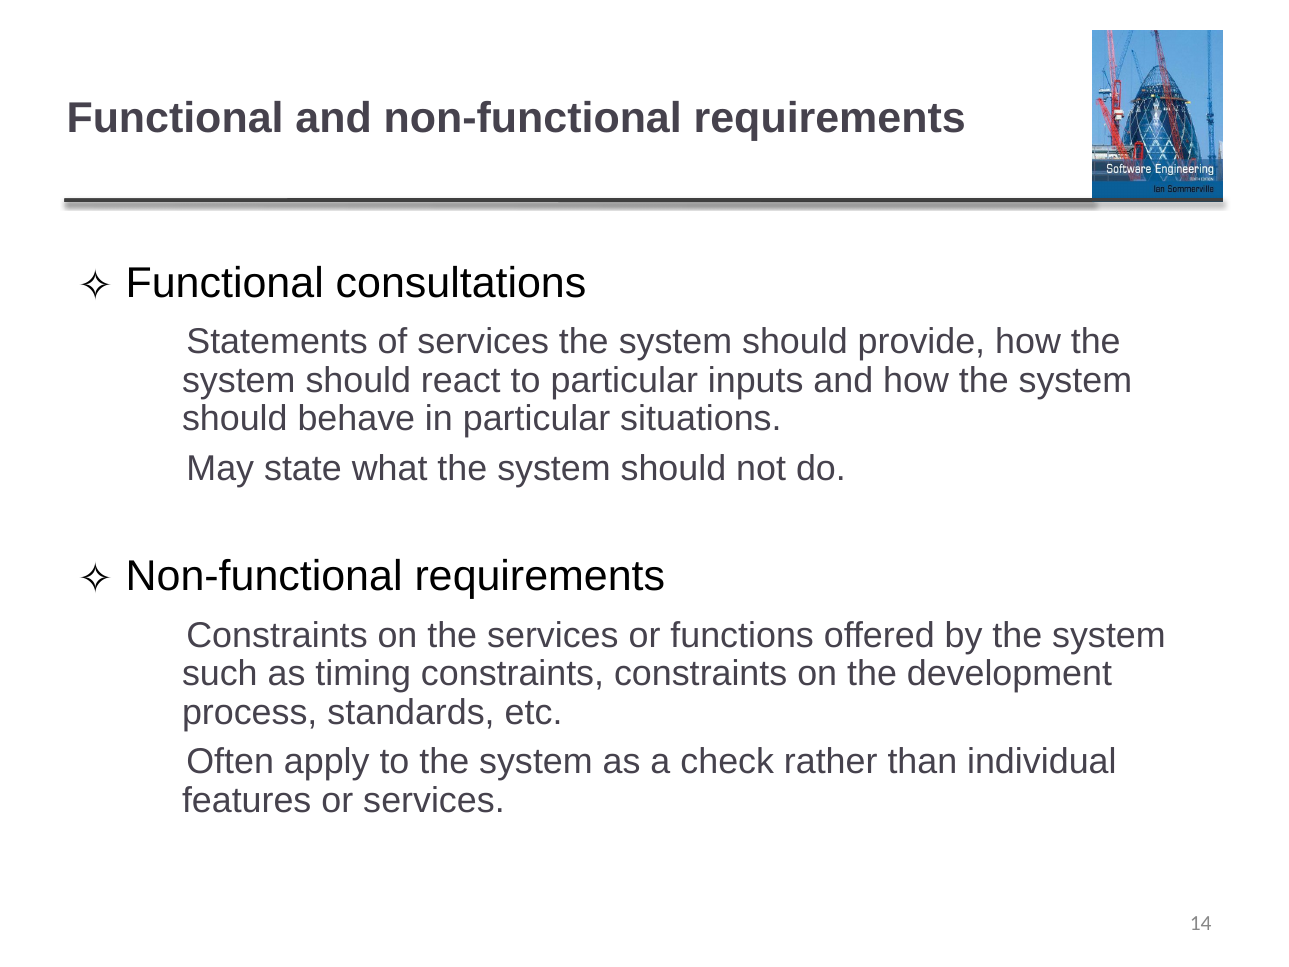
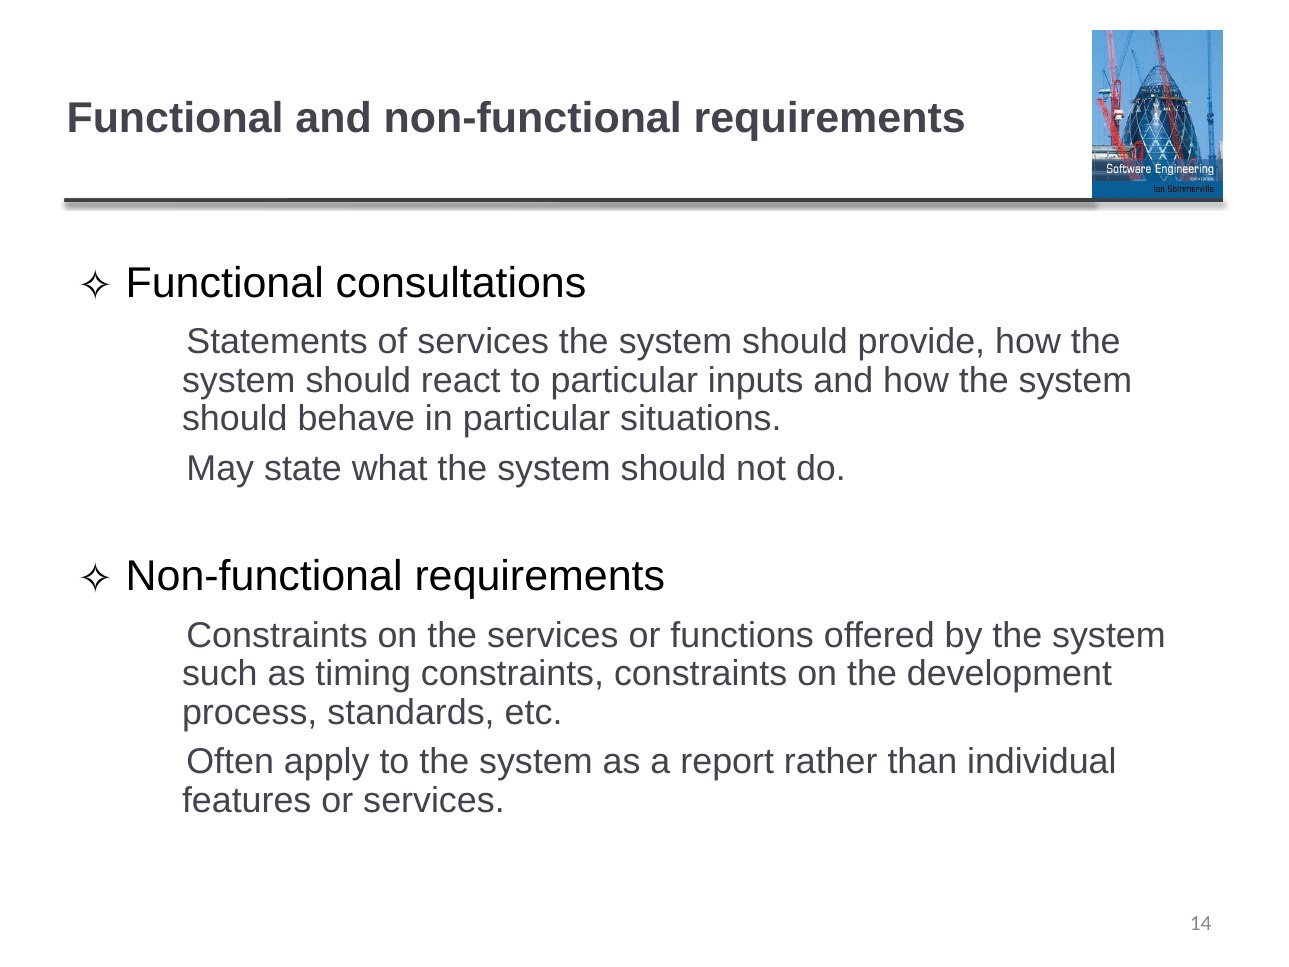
check: check -> report (727, 762)
